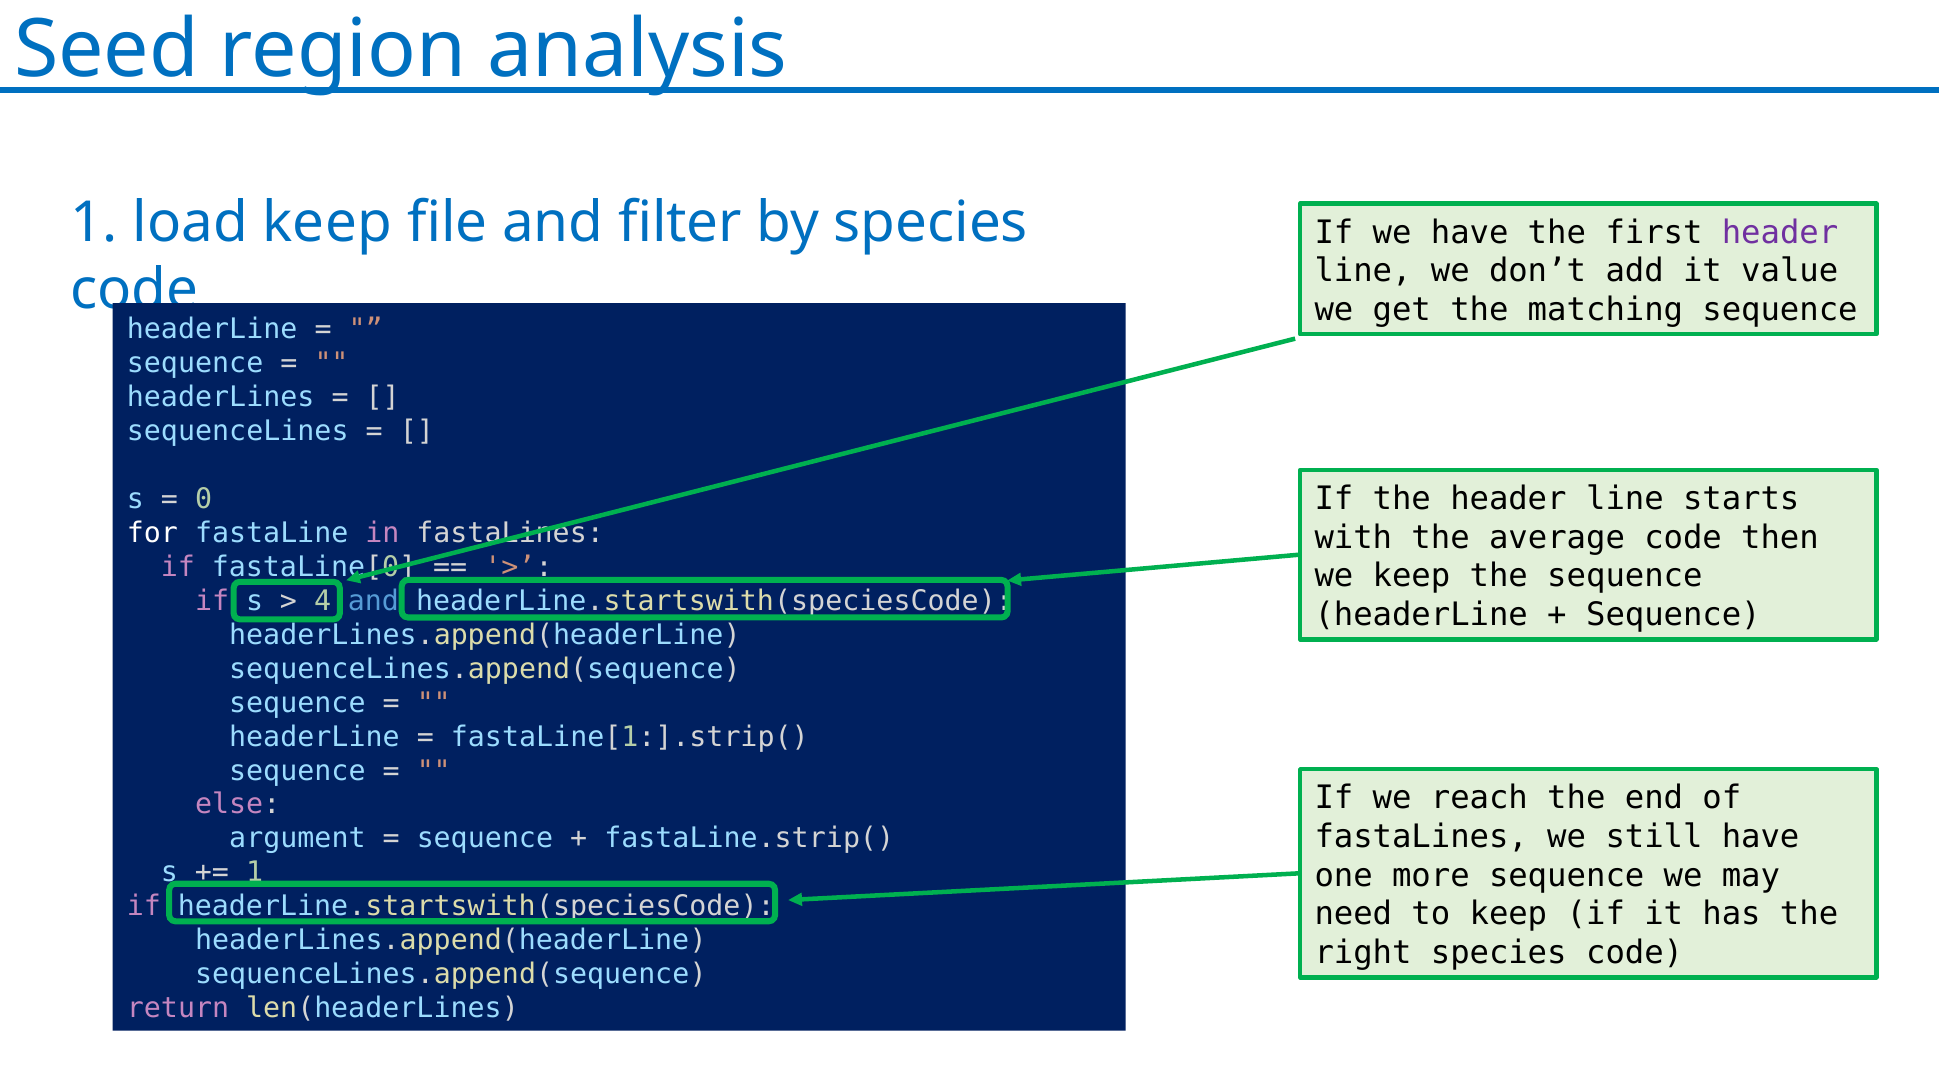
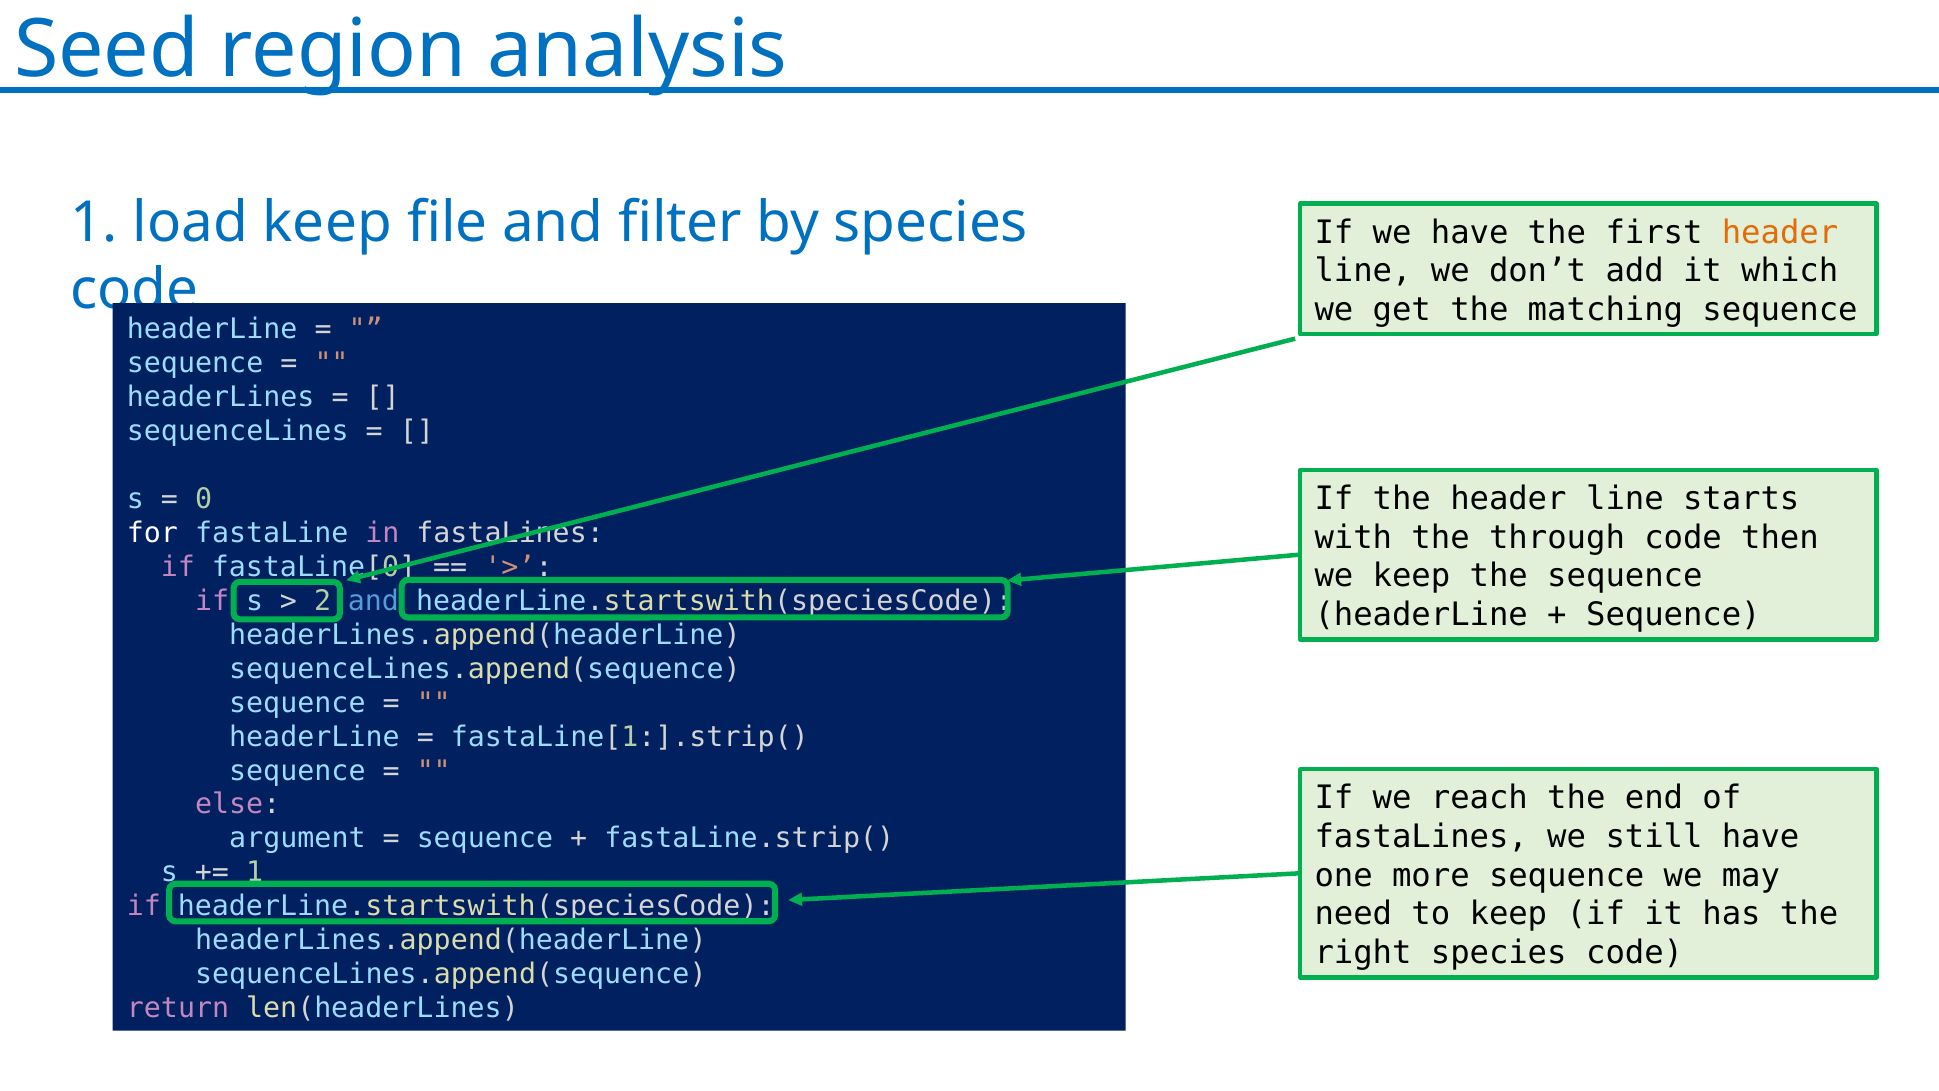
header colour: purple -> orange (1780, 232)
value: value -> which (1790, 271)
average: average -> through (1557, 537)
4: 4 -> 2 (323, 601)
